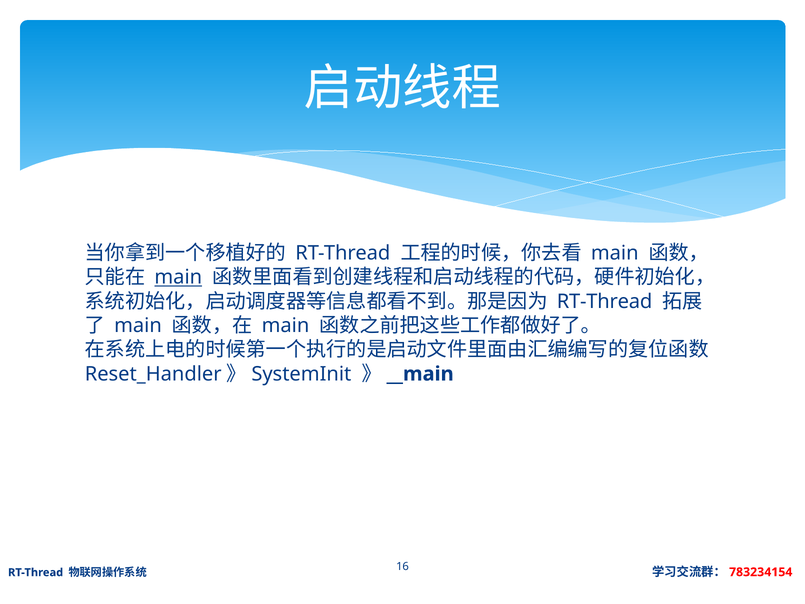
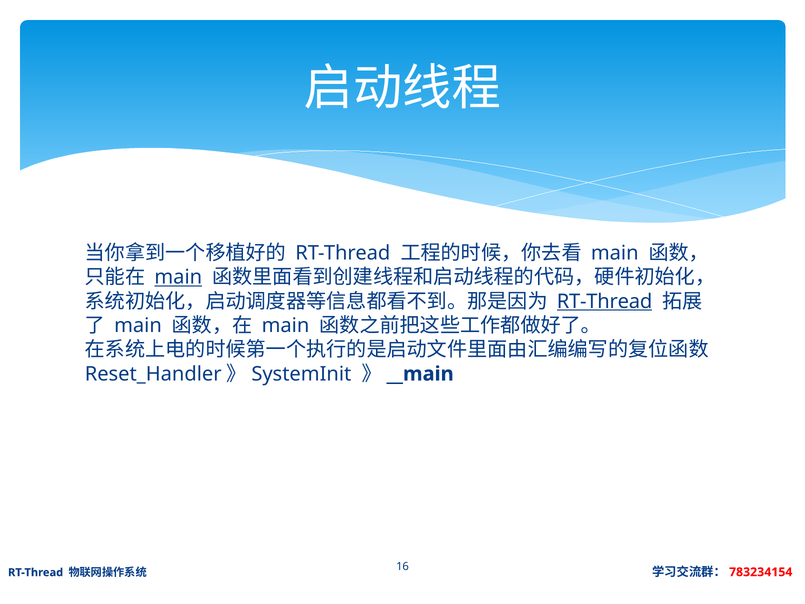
RT-Thread underline: none -> present (605, 301)
